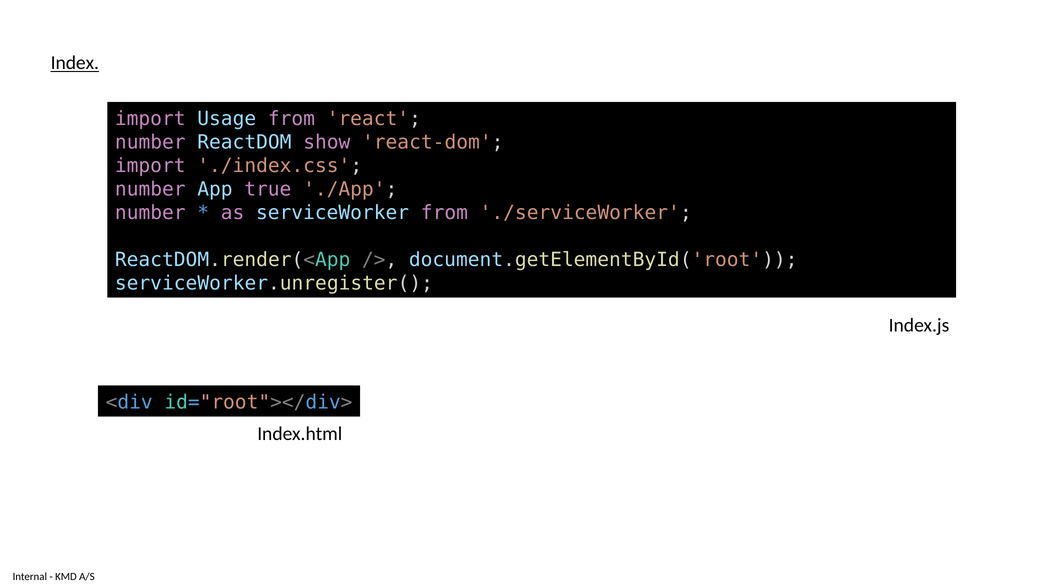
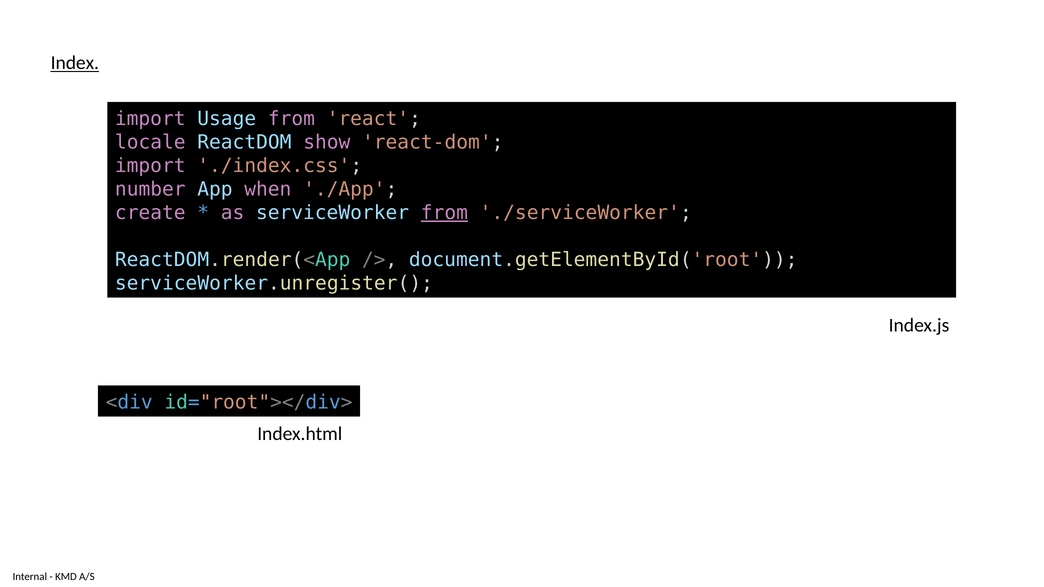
number: number -> locale (150, 142)
true: true -> when (268, 189)
number: number -> create (150, 213)
from underline: none -> present (444, 213)
